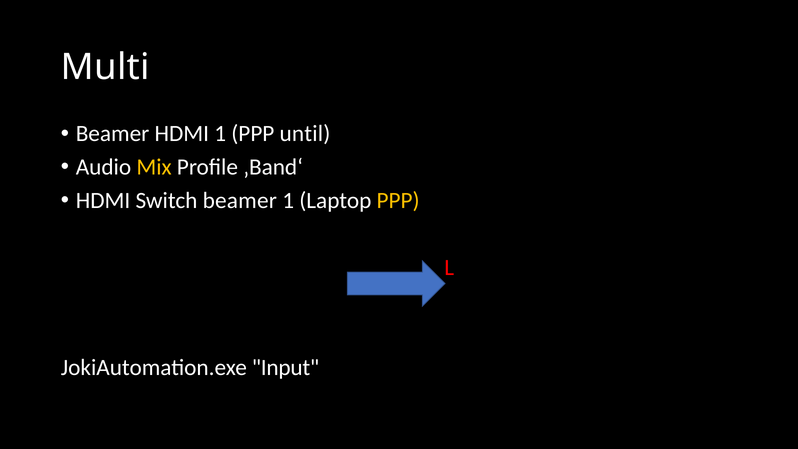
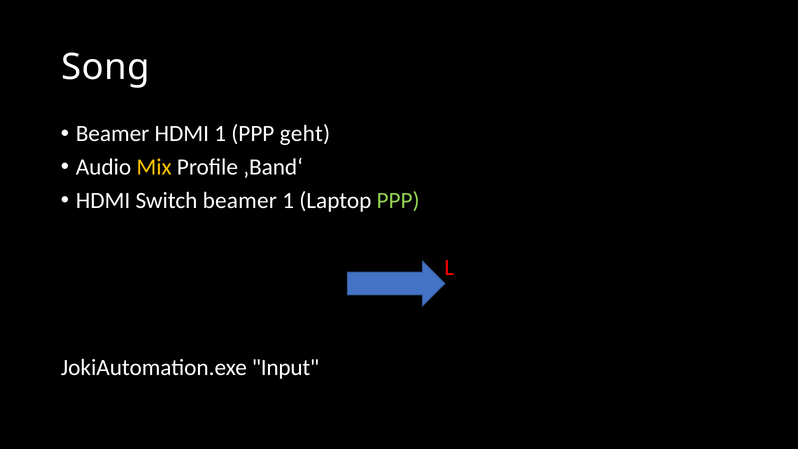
Multi: Multi -> Song (105, 67)
until: until -> geht (305, 134)
PPP colour: yellow -> light green (398, 201)
